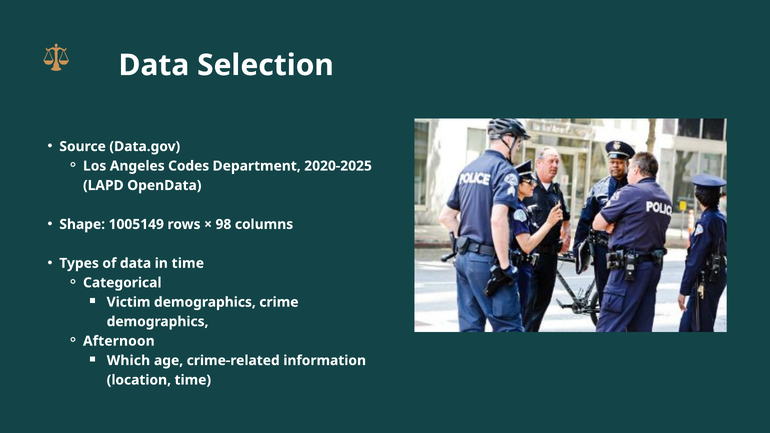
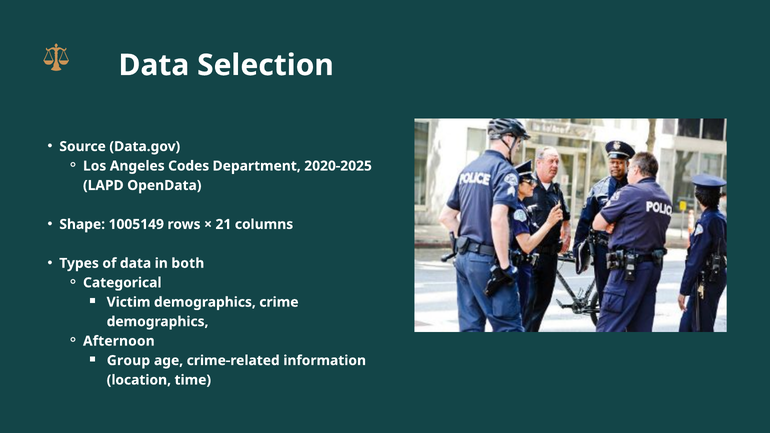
98: 98 -> 21 (223, 224)
in time: time -> both (188, 263)
Which: Which -> Group (128, 361)
